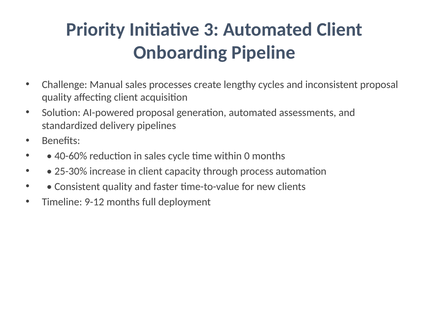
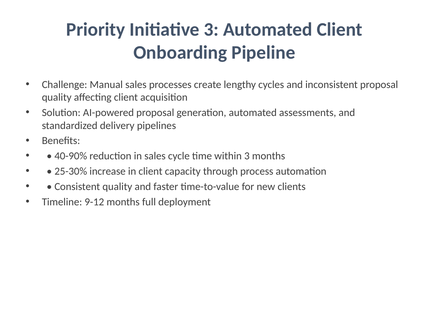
40-60%: 40-60% -> 40-90% (71, 156)
within 0: 0 -> 3 (247, 156)
